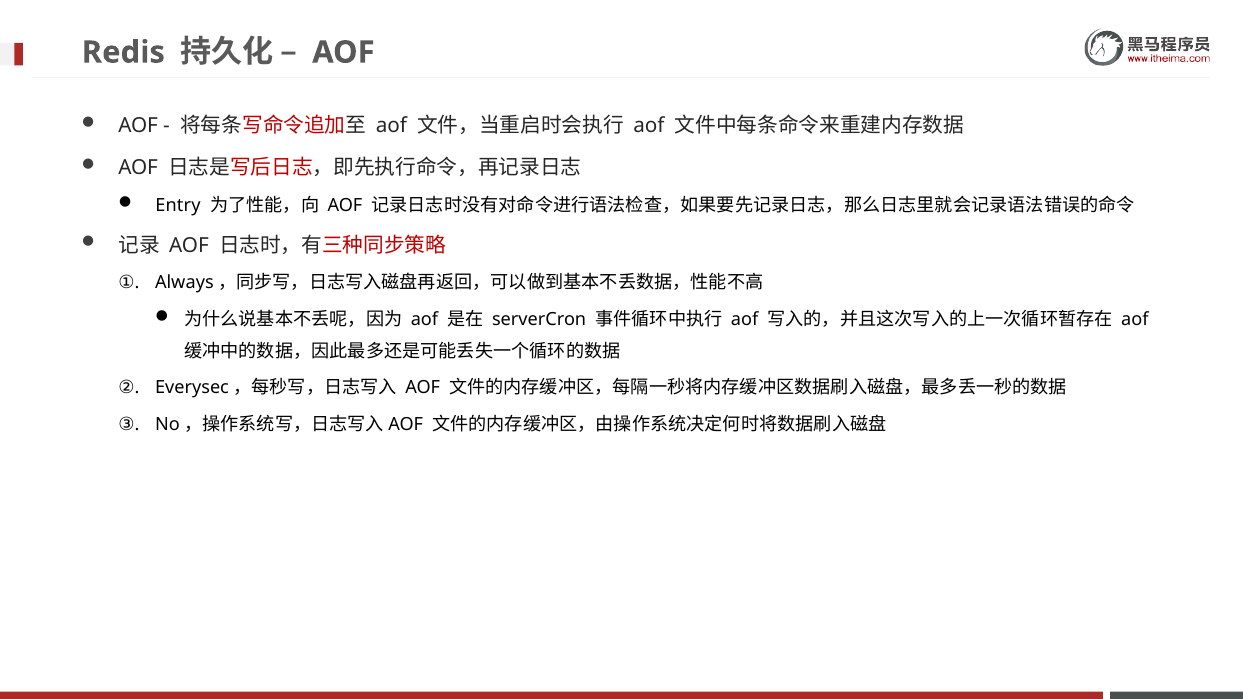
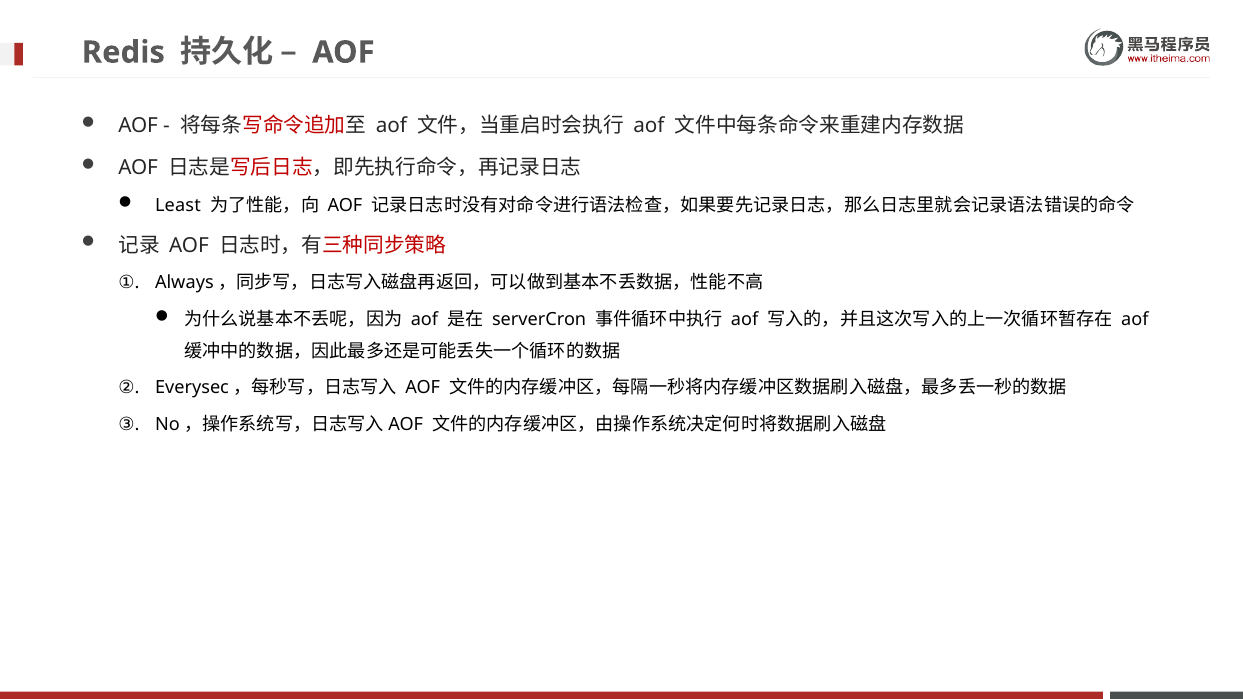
Entry: Entry -> Least (178, 205)
